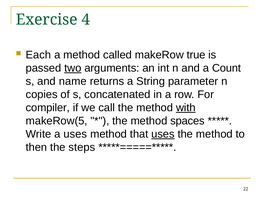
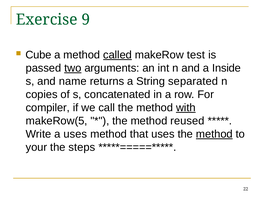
4: 4 -> 9 (86, 20)
Each: Each -> Cube (39, 55)
called underline: none -> present (117, 55)
true: true -> test (196, 55)
Count: Count -> Inside (226, 68)
parameter: parameter -> separated (193, 81)
spaces: spaces -> reused (187, 121)
uses underline: present -> none (163, 134)
method underline: none -> present (214, 134)
then: then -> your (36, 147)
